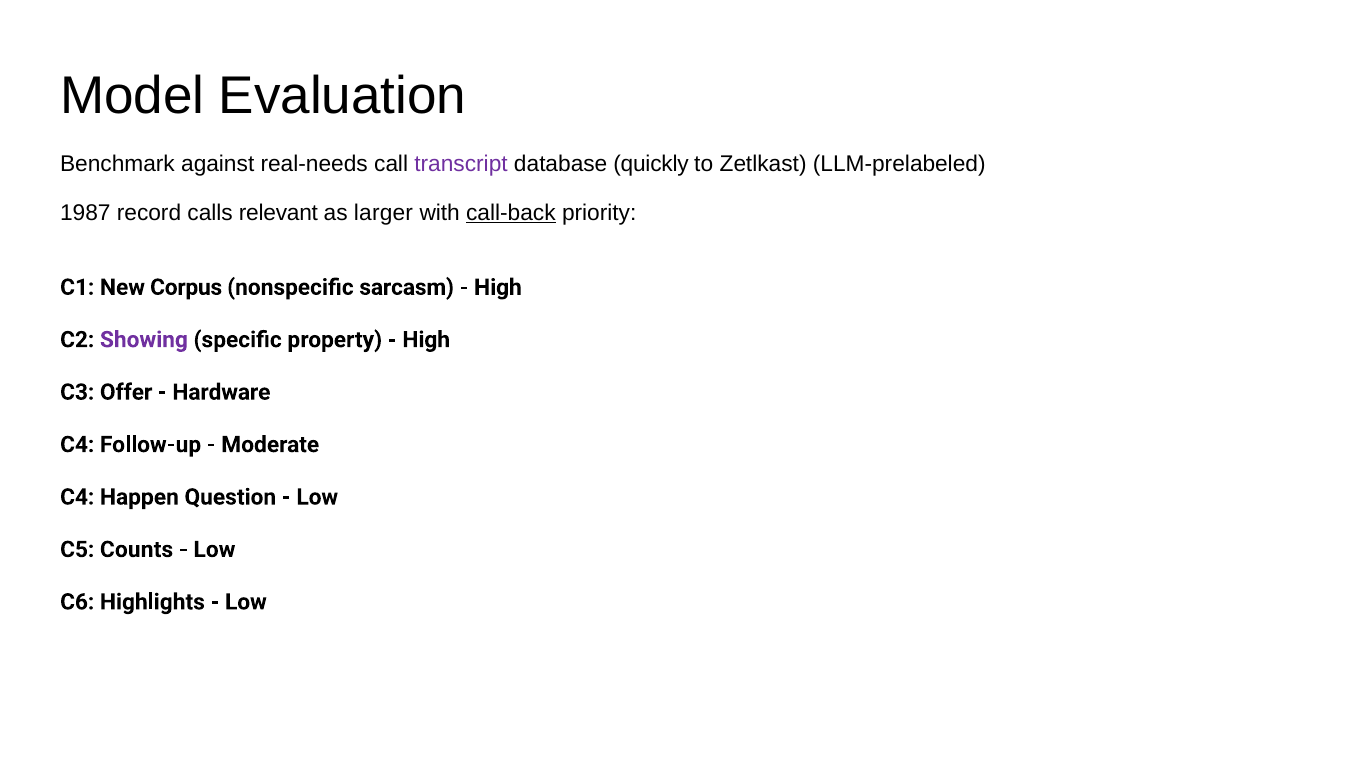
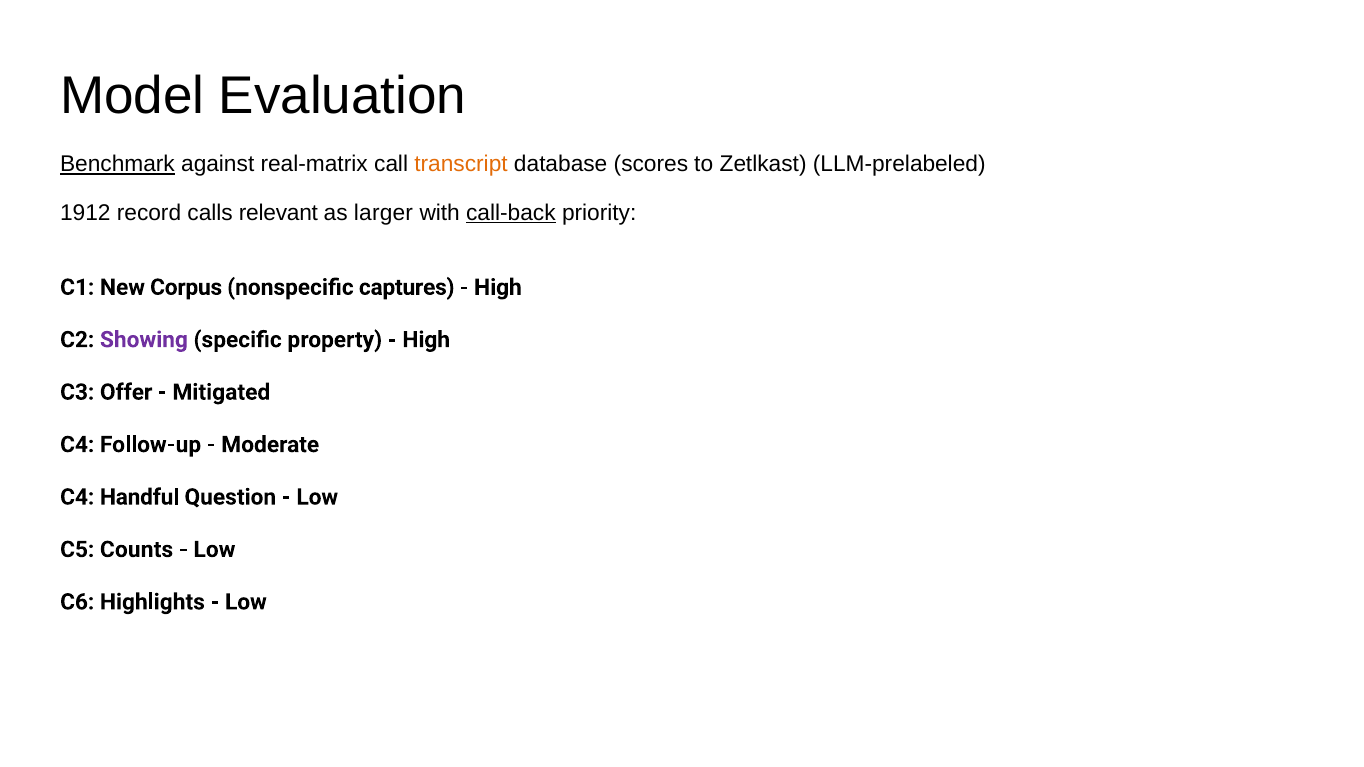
Benchmark underline: none -> present (117, 164)
real-needs: real-needs -> real-matrix (314, 164)
transcript colour: purple -> orange (461, 164)
quickly: quickly -> scores (651, 164)
1987: 1987 -> 1912 (85, 213)
sarcasm: sarcasm -> captures (407, 287)
Hardware: Hardware -> Mitigated (221, 392)
Happen: Happen -> Handful (140, 497)
